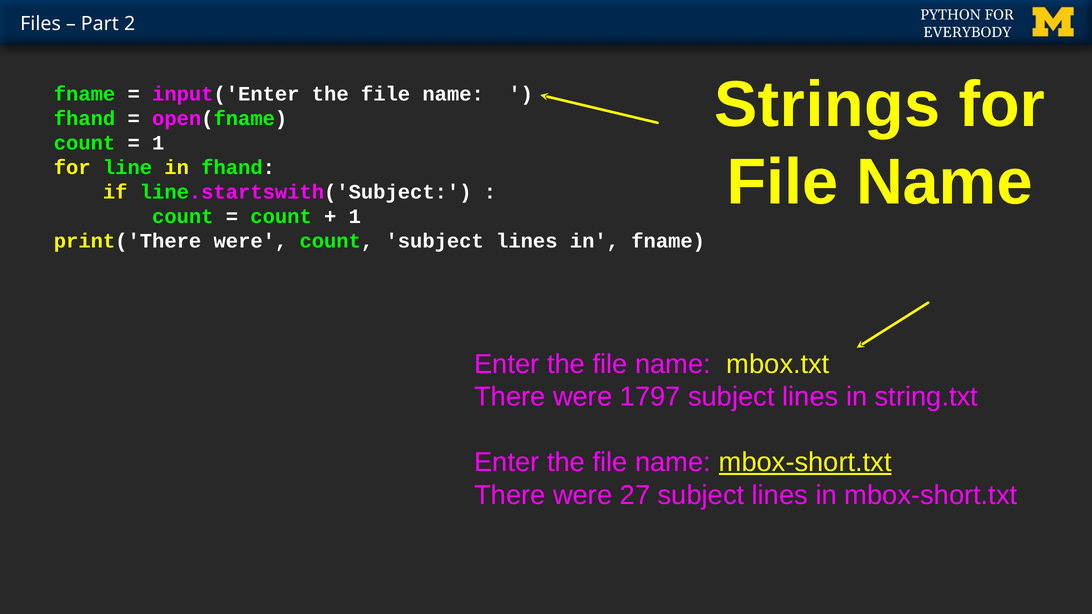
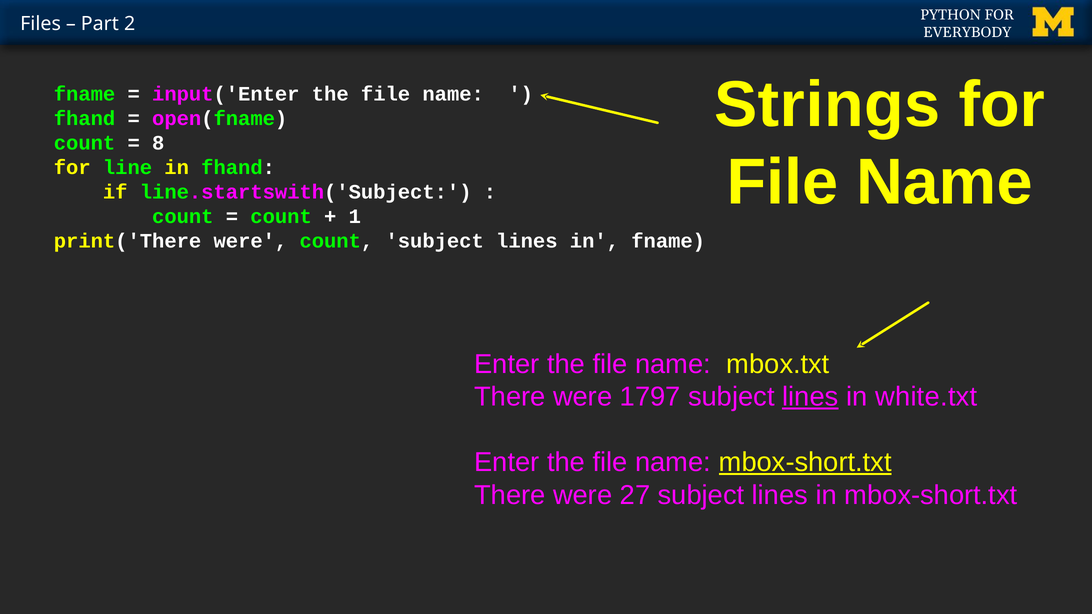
1: 1 -> 8 (158, 143)
lines underline: none -> present (810, 397)
string.txt: string.txt -> white.txt (926, 397)
